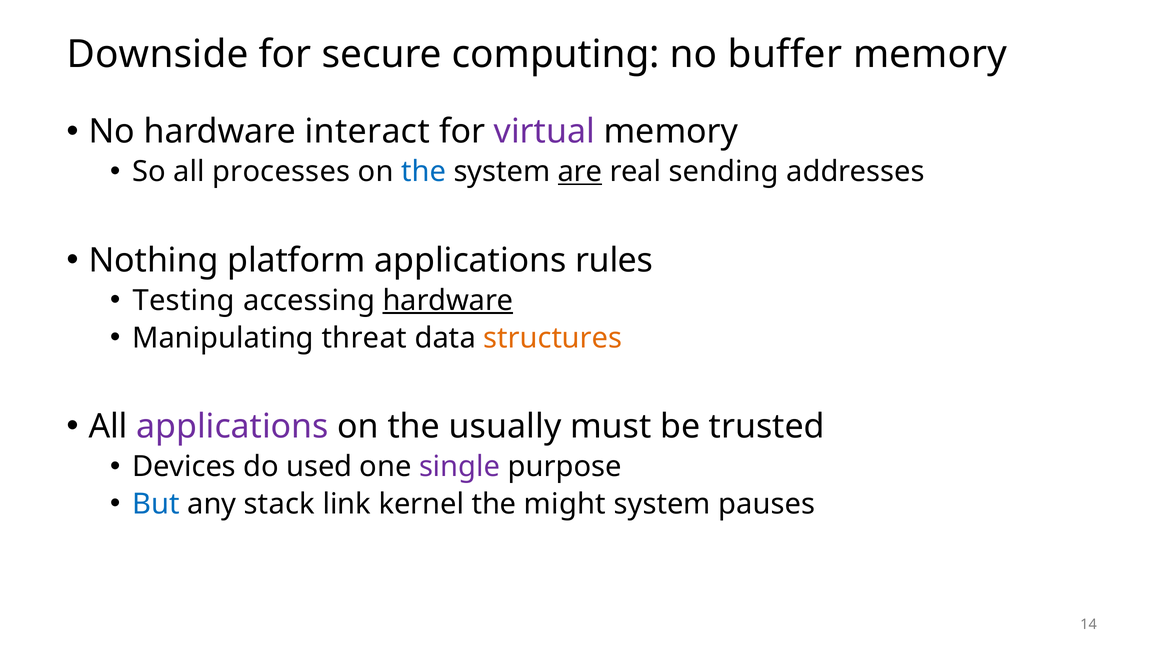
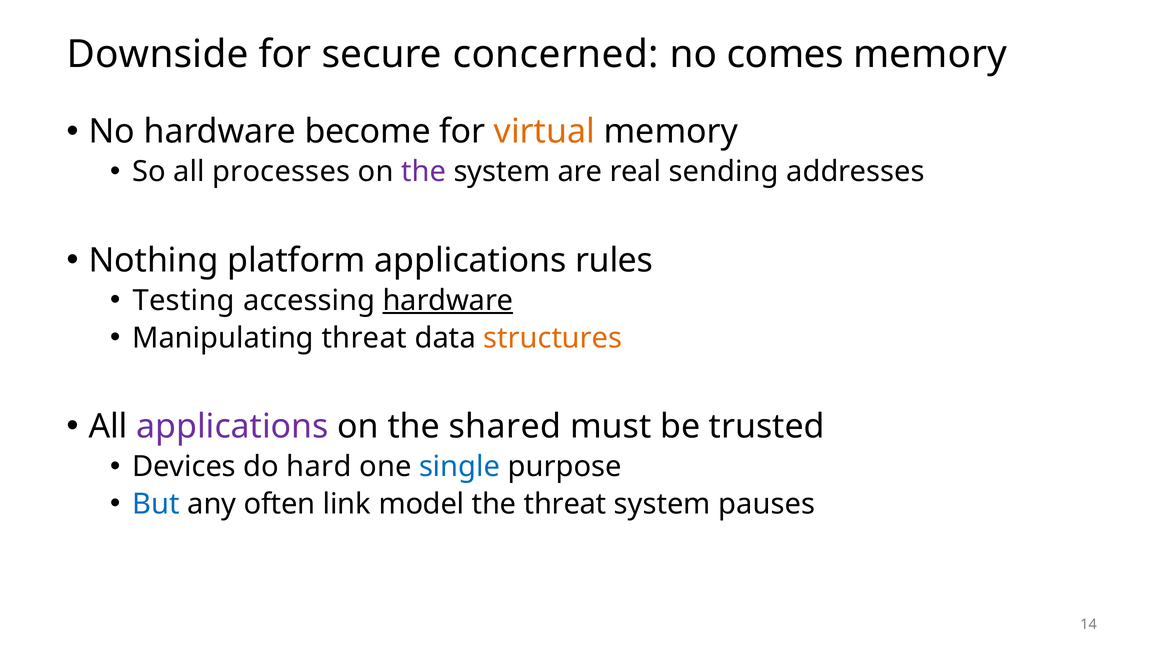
computing: computing -> concerned (556, 54)
buffer: buffer -> comes (785, 54)
interact: interact -> become (368, 132)
virtual colour: purple -> orange (544, 132)
the colour: blue -> purple (423, 172)
are underline: present -> none (580, 172)
usually: usually -> shared (505, 426)
used: used -> hard (319, 466)
single colour: purple -> blue (460, 466)
stack: stack -> often (280, 504)
kernel: kernel -> model (421, 504)
the might: might -> threat (565, 504)
